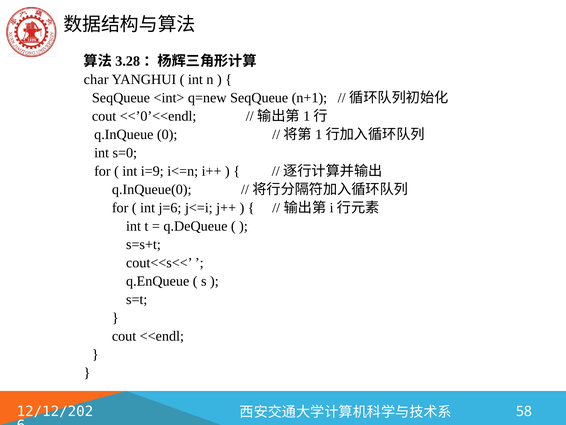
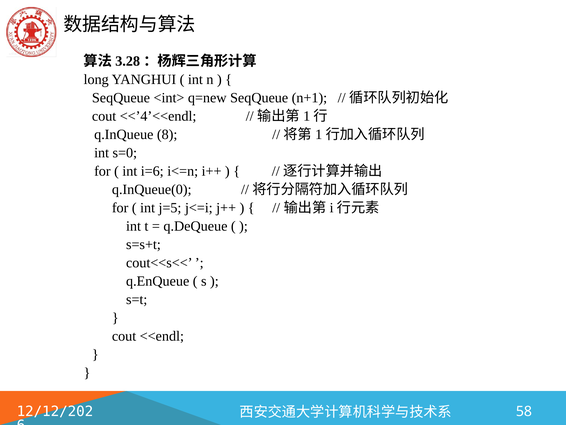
char: char -> long (96, 79)
<<’0’<<endl: <<’0’<<endl -> <<’4’<<endl (158, 116)
0: 0 -> 8 (167, 134)
i=9: i=9 -> i=6 (152, 171)
j=6: j=6 -> j=5 (170, 208)
